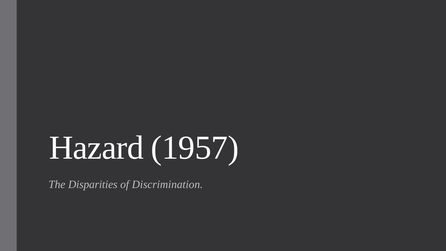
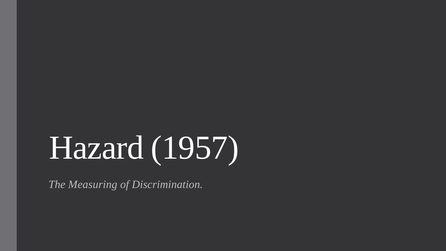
Disparities: Disparities -> Measuring (93, 184)
